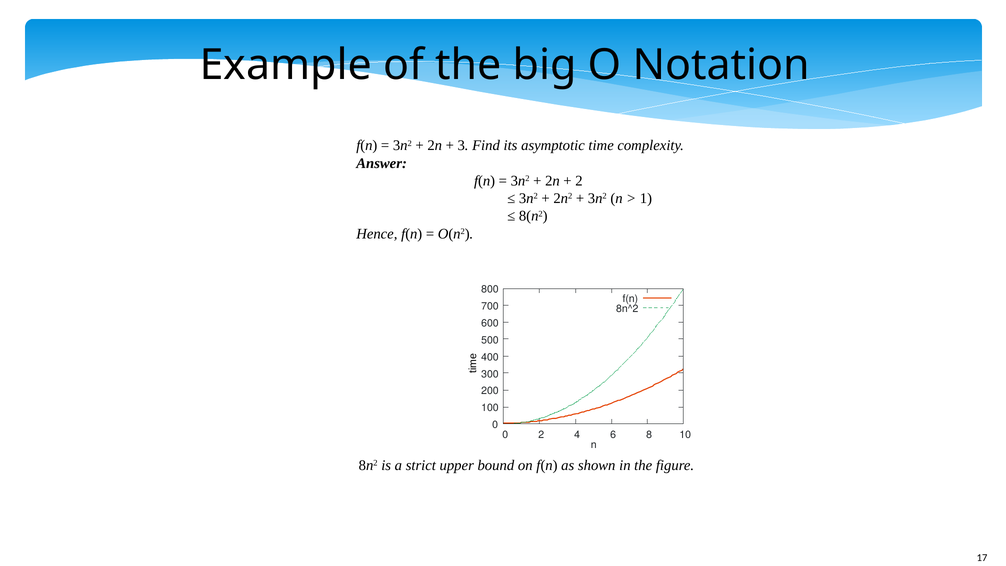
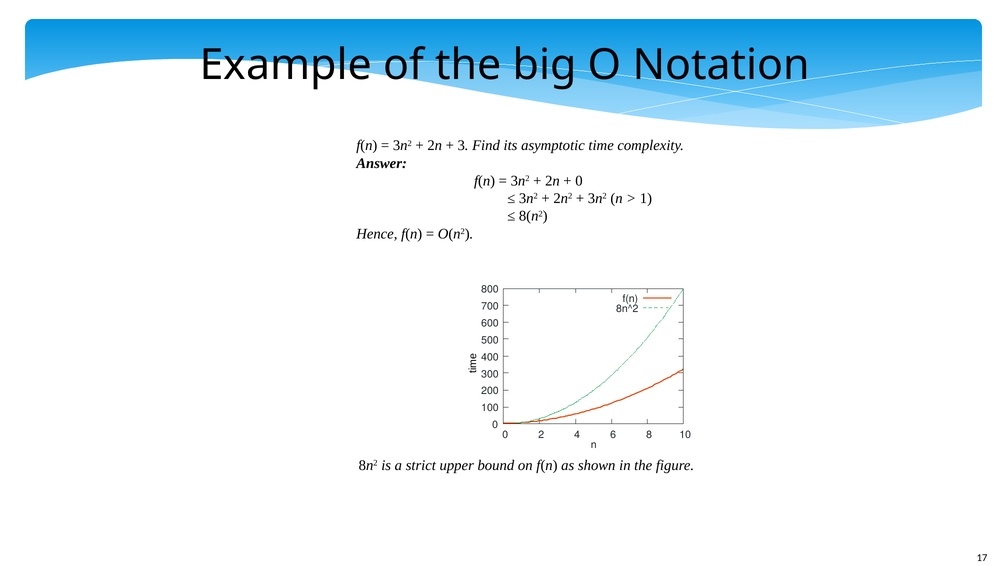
2: 2 -> 0 (579, 181)
